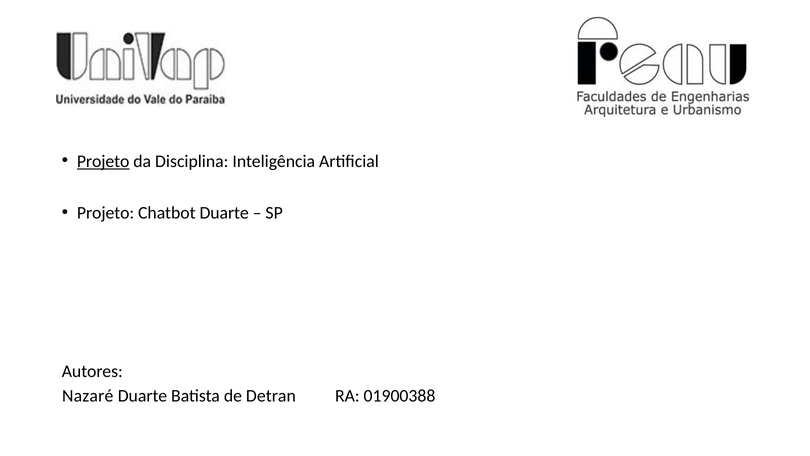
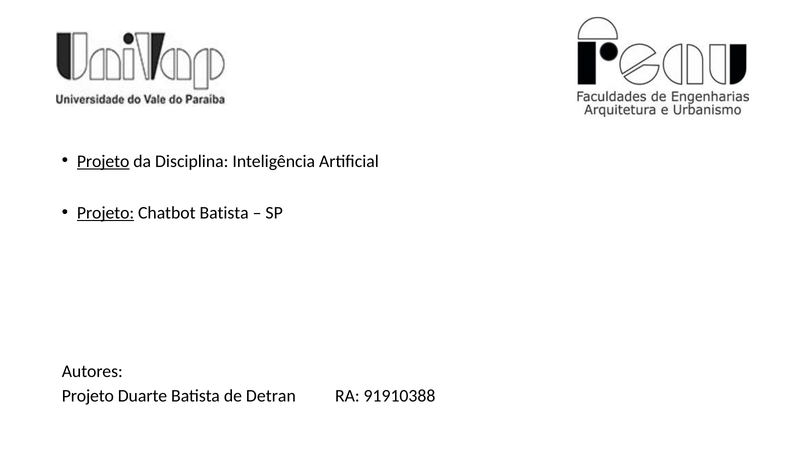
Projeto underline: none -> present (106, 213)
Chatbot Duarte: Duarte -> Batista (224, 213)
Nazaré: Nazaré -> Projeto (88, 396)
01900388: 01900388 -> 91910388 (399, 396)
